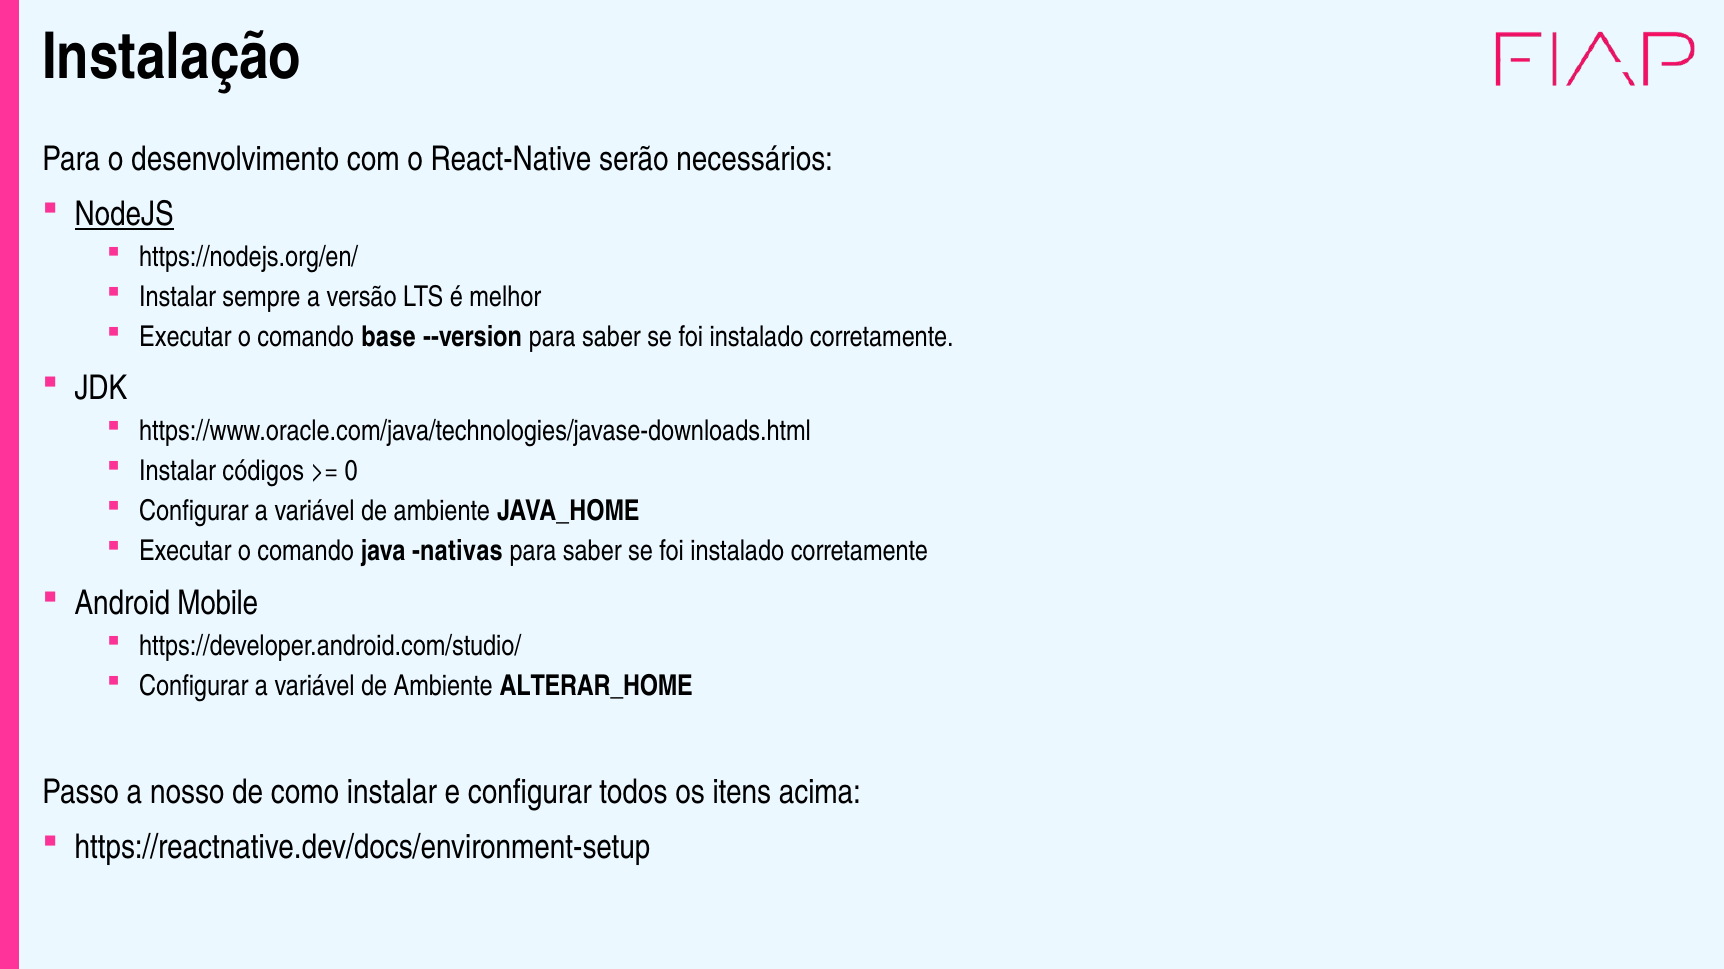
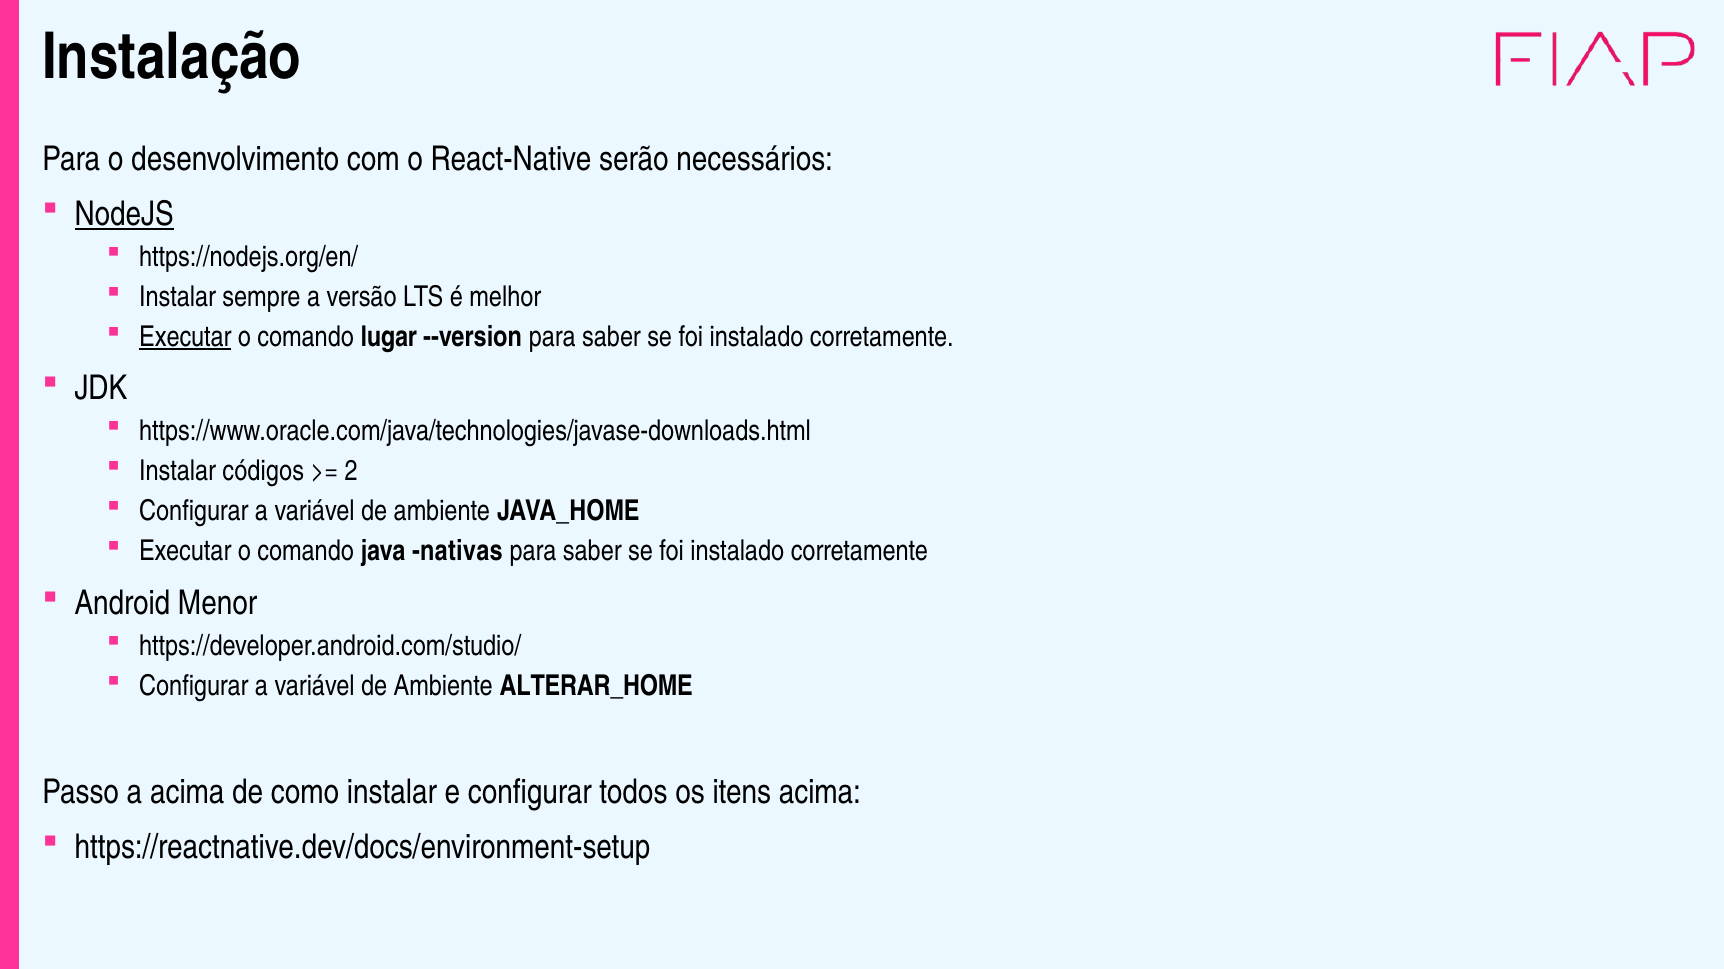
Executar underline: none -> present (185, 337)
base: base -> lugar (389, 337)
0: 0 -> 2 (351, 472)
Mobile: Mobile -> Menor (218, 604)
a nosso: nosso -> acima (187, 793)
